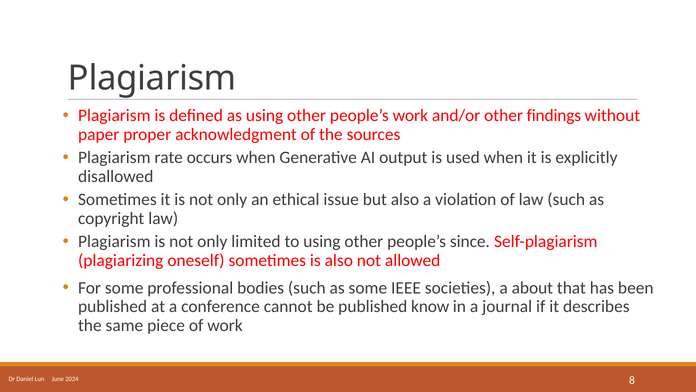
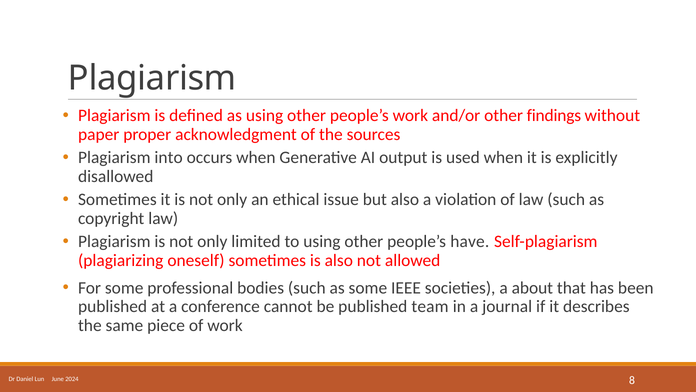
rate: rate -> into (169, 157)
since: since -> have (470, 241)
know: know -> team (430, 306)
